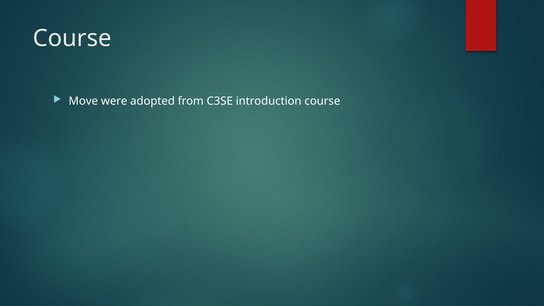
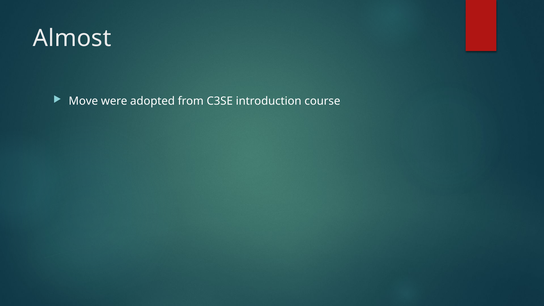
Course: Course -> Almost (72, 38)
